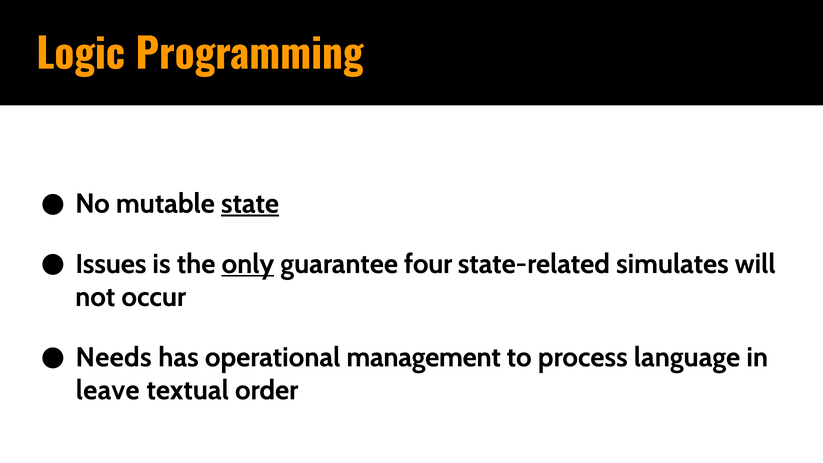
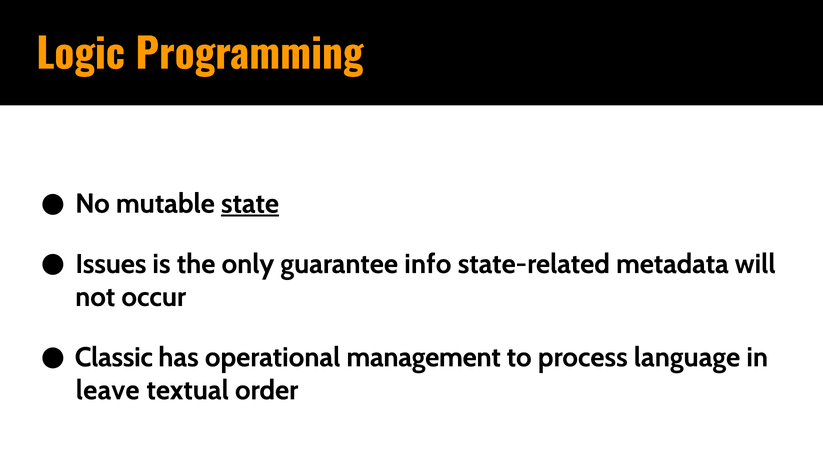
only underline: present -> none (248, 264)
four: four -> info (428, 264)
simulates: simulates -> metadata (672, 264)
Needs: Needs -> Classic (114, 357)
